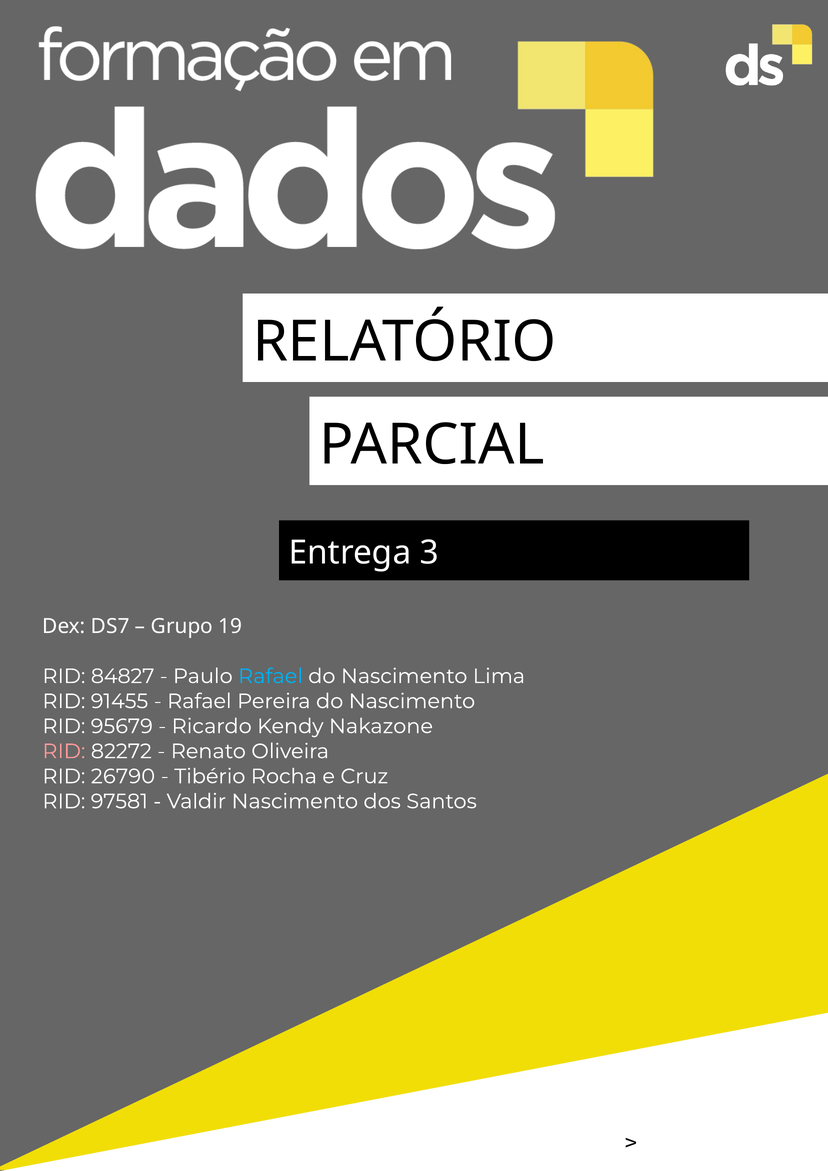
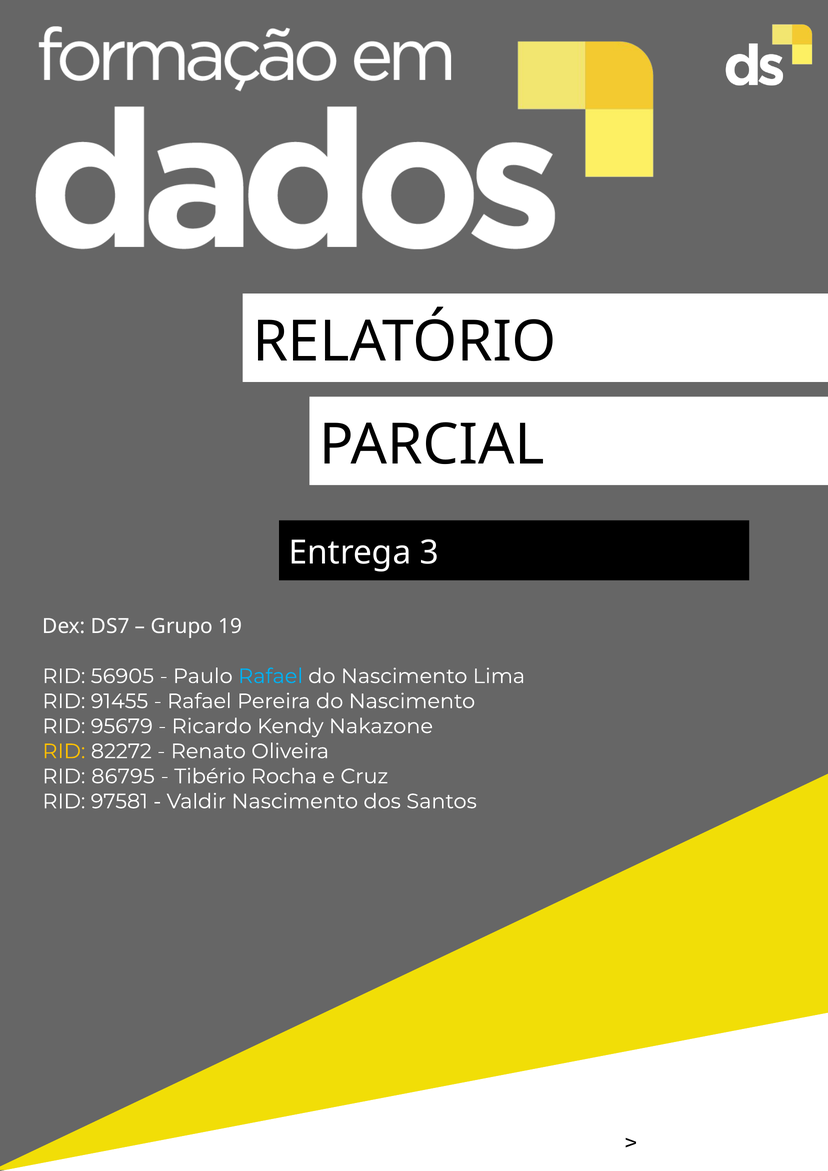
84827: 84827 -> 56905 (122, 676)
RID colour: pink -> yellow (64, 751)
26790: 26790 -> 86795 (123, 776)
